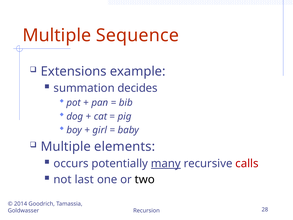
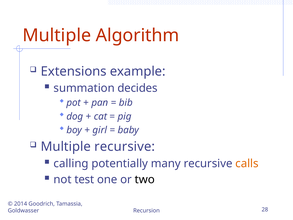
Sequence: Sequence -> Algorithm (138, 35)
Multiple elements: elements -> recursive (125, 146)
occurs: occurs -> calling (71, 163)
many underline: present -> none (166, 163)
calls colour: red -> orange (247, 163)
last: last -> test (84, 179)
